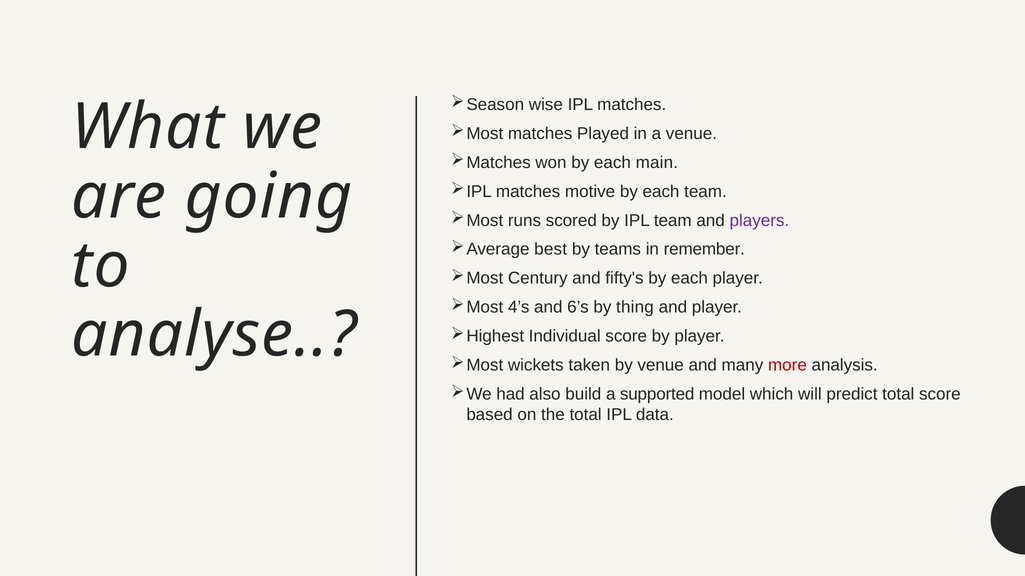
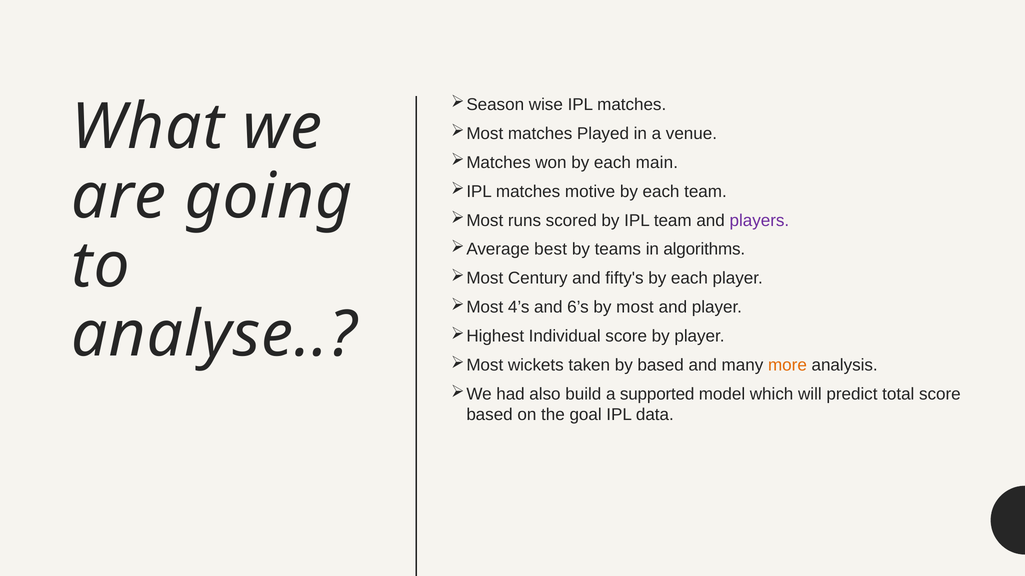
remember: remember -> algorithms (704, 250)
thing: thing -> most (635, 308)
by venue: venue -> based (661, 366)
more colour: red -> orange (787, 366)
the total: total -> goal (586, 415)
